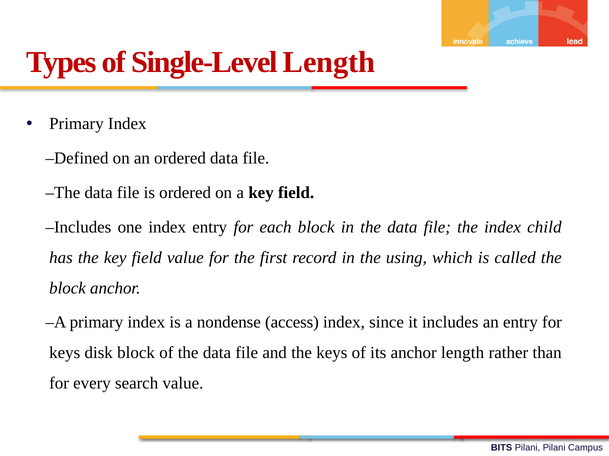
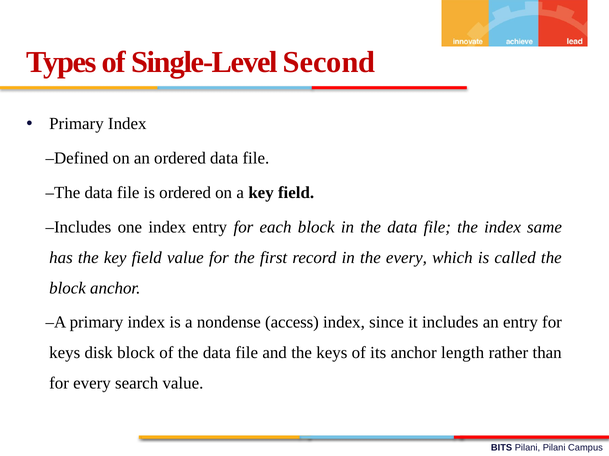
Single-Level Length: Length -> Second (329, 63)
child: child -> same (544, 228)
the using: using -> every (406, 258)
